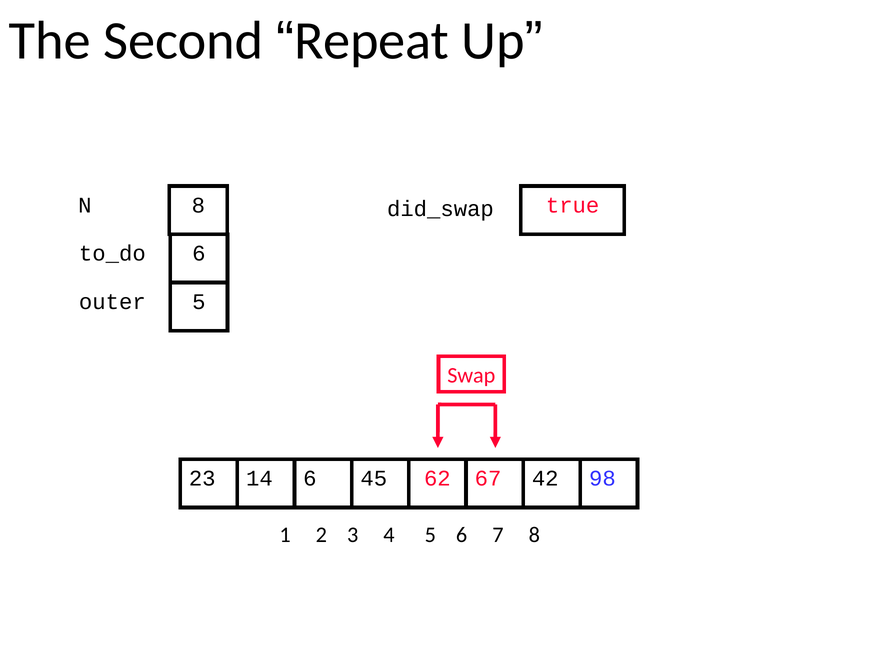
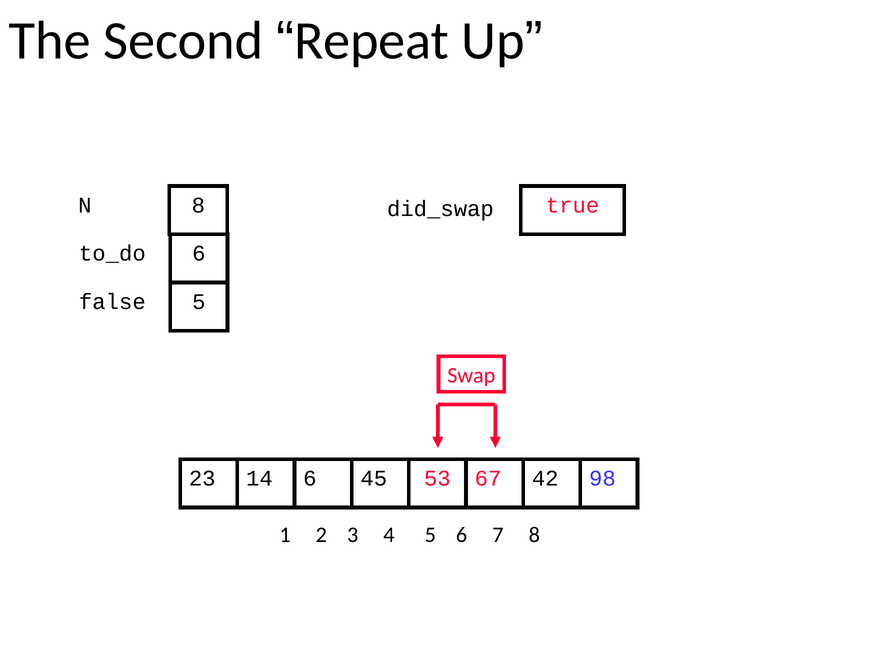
outer: outer -> false (112, 302)
62: 62 -> 53 (437, 478)
